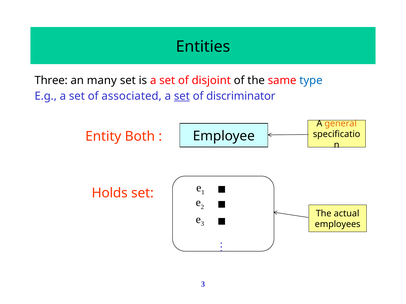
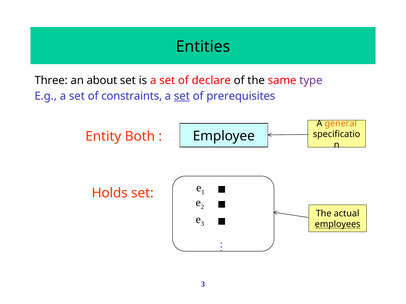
many: many -> about (102, 81)
disjoint: disjoint -> declare (211, 81)
type colour: blue -> purple (311, 81)
associated: associated -> constraints (132, 96)
discriminator: discriminator -> prerequisites (241, 96)
employees underline: none -> present (338, 225)
